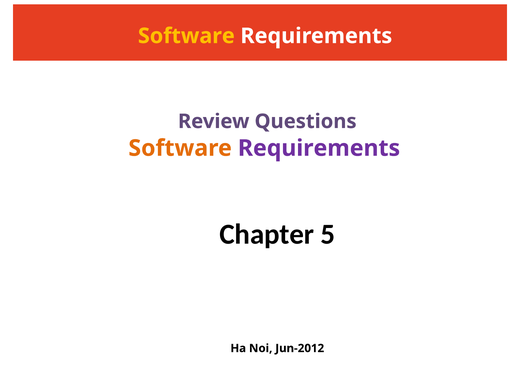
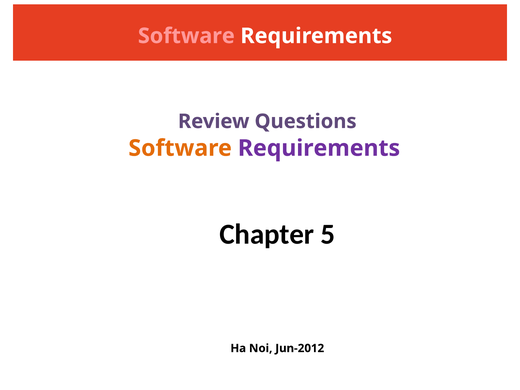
Software colour: yellow -> pink (186, 36)
